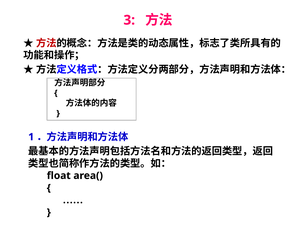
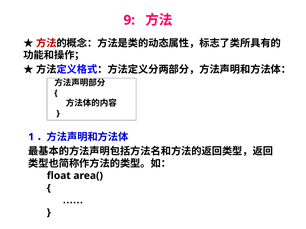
3: 3 -> 9 (129, 20)
